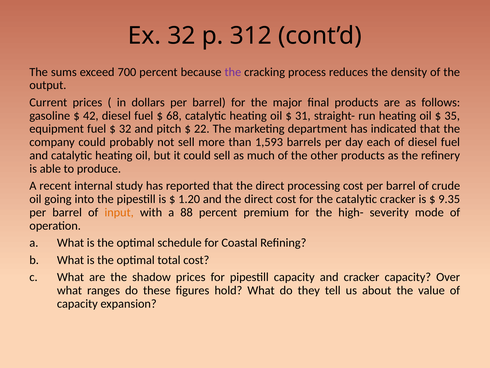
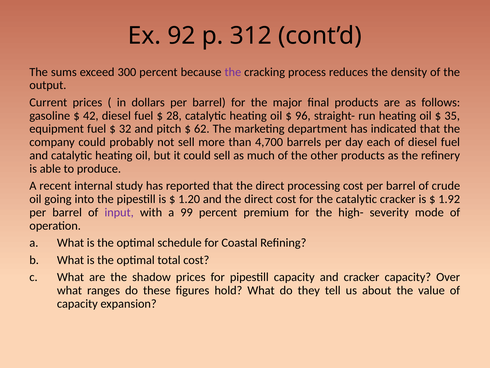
Ex 32: 32 -> 92 (181, 36)
700: 700 -> 300 (127, 72)
68: 68 -> 28 (174, 116)
31: 31 -> 96 (303, 116)
22: 22 -> 62 (202, 129)
1,593: 1,593 -> 4,700 (269, 142)
9.35: 9.35 -> 1.92 (449, 199)
input colour: orange -> purple (119, 212)
88: 88 -> 99 (187, 212)
